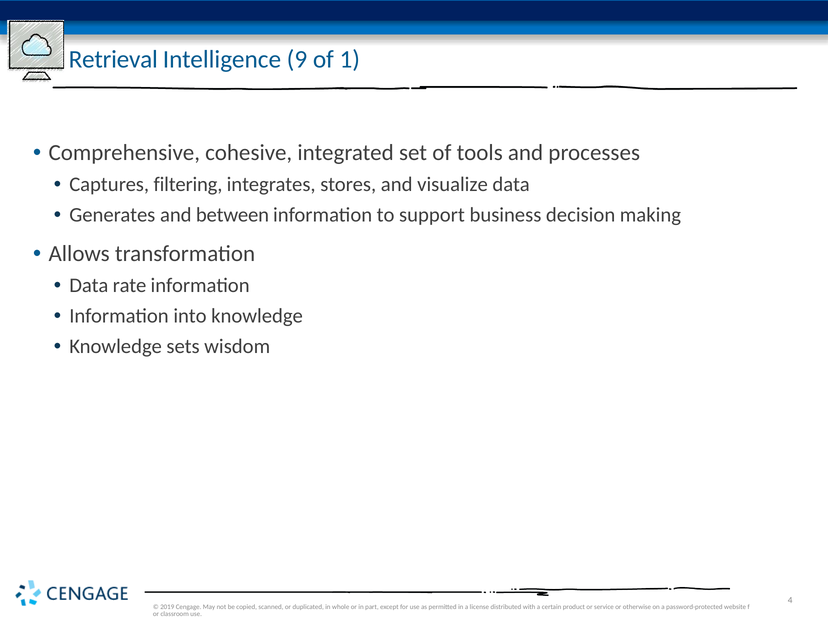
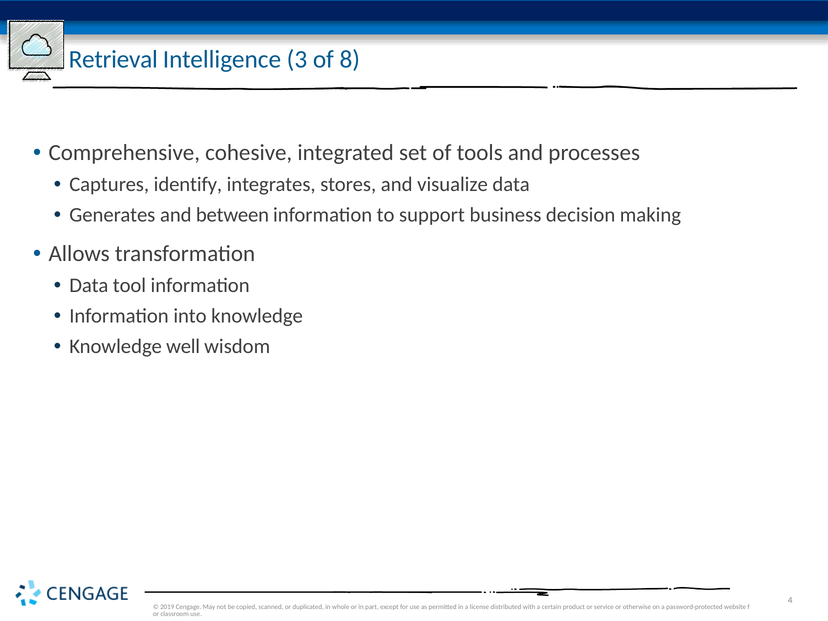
9: 9 -> 3 (297, 59)
1: 1 -> 8 (350, 59)
filtering: filtering -> identify (188, 185)
rate: rate -> tool (129, 286)
sets: sets -> well (183, 347)
